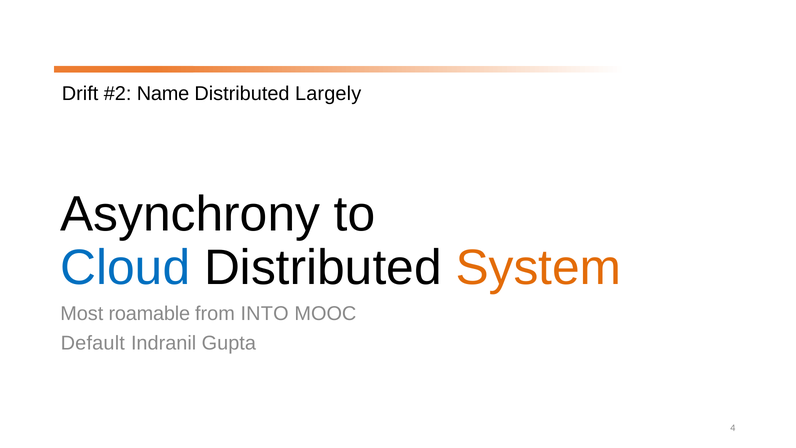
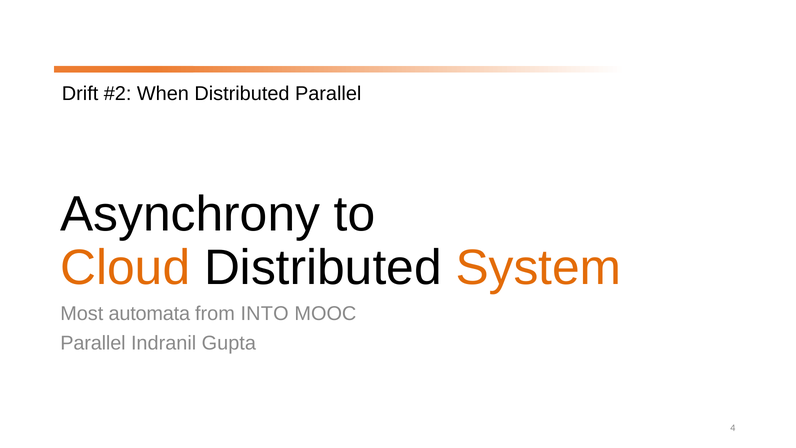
Name: Name -> When (163, 94)
Distributed Largely: Largely -> Parallel (328, 94)
Cloud colour: blue -> orange (125, 268)
roamable: roamable -> automata (149, 313)
Default: Default -> Parallel (93, 343)
